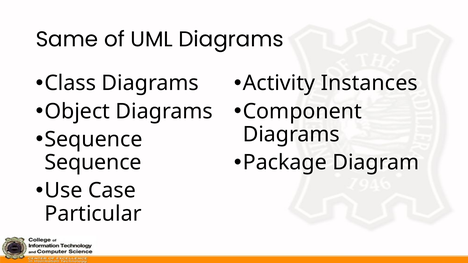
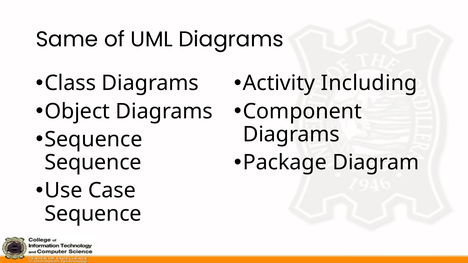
Instances: Instances -> Including (369, 83)
Particular: Particular -> Sequence (93, 214)
